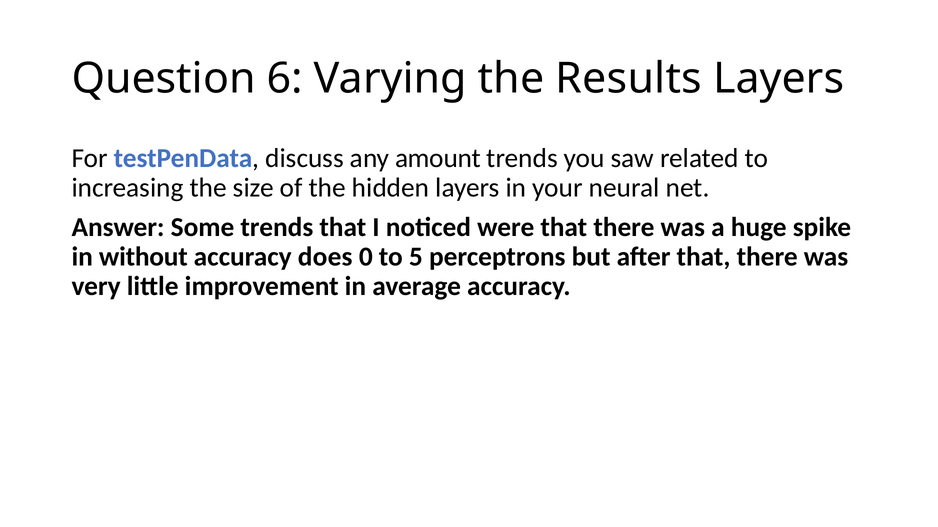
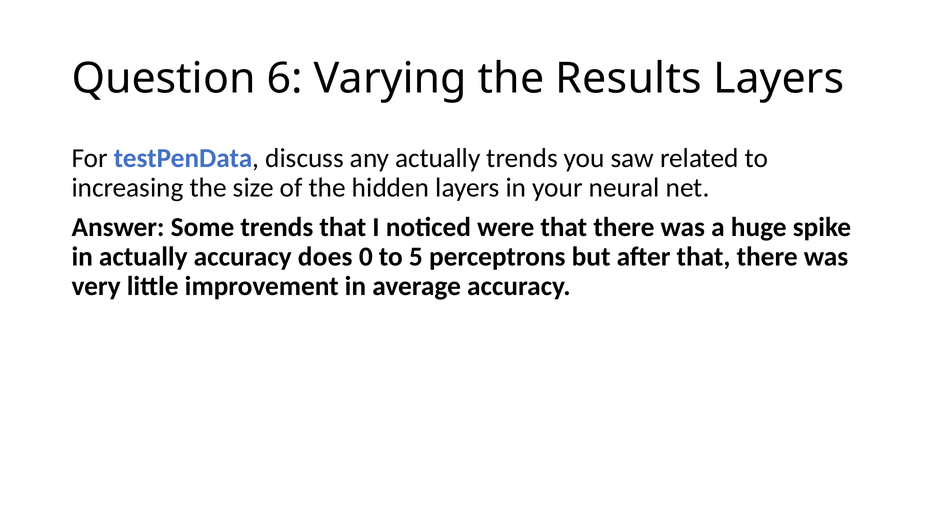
any amount: amount -> actually (438, 159)
in without: without -> actually (143, 257)
